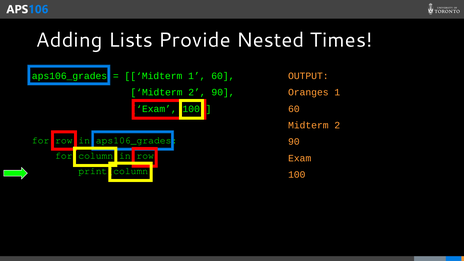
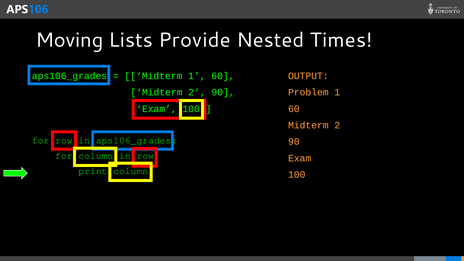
Adding: Adding -> Moving (69, 40)
Oranges: Oranges -> Problem (308, 92)
